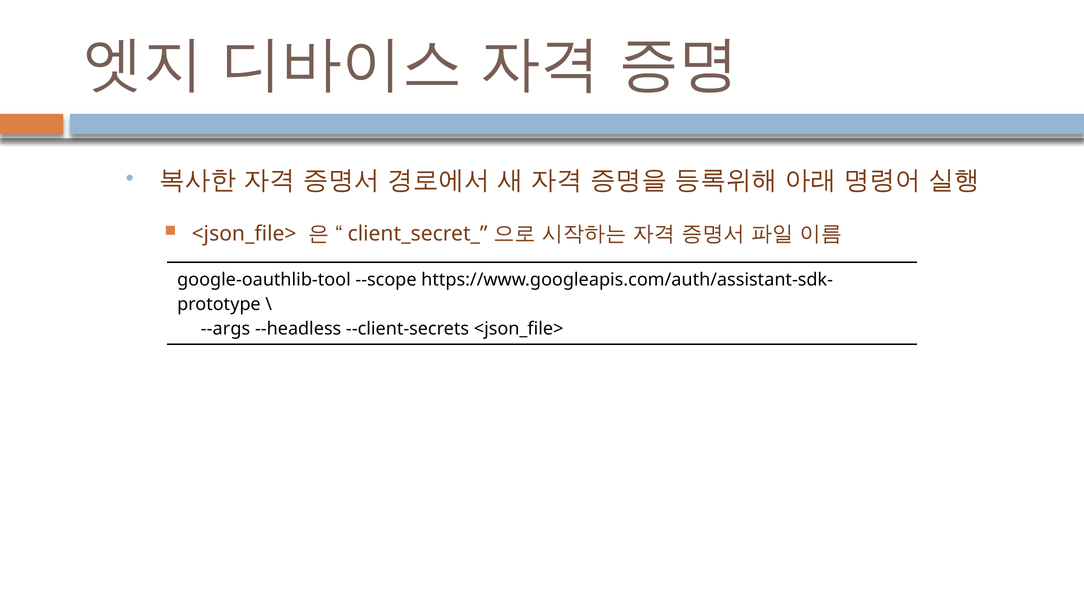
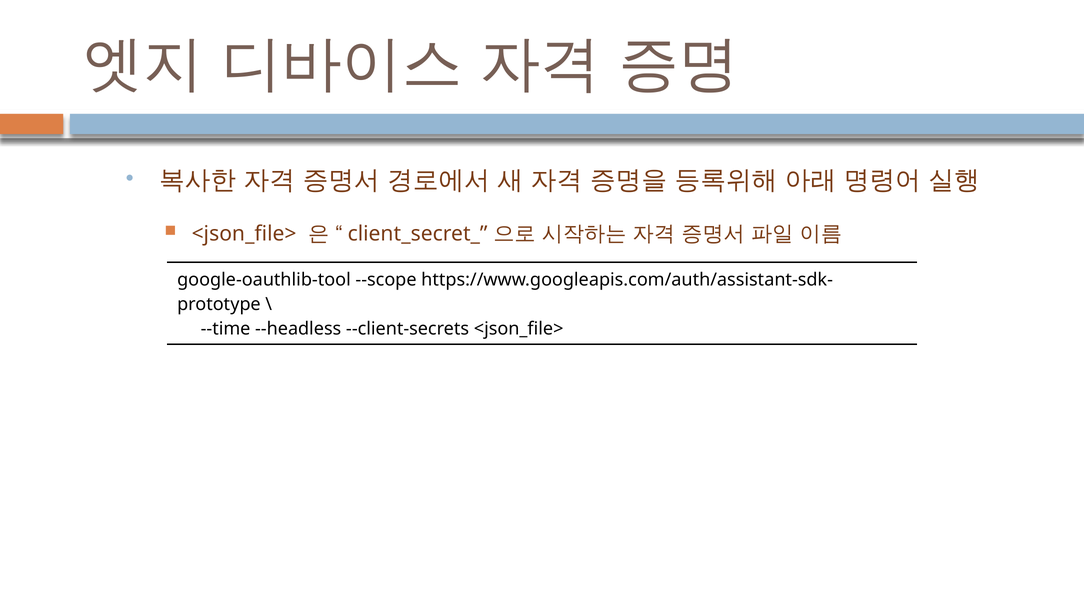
--args: --args -> --time (226, 329)
